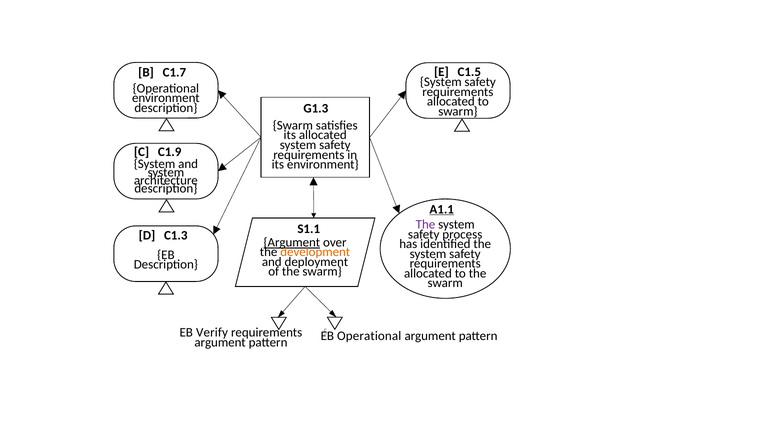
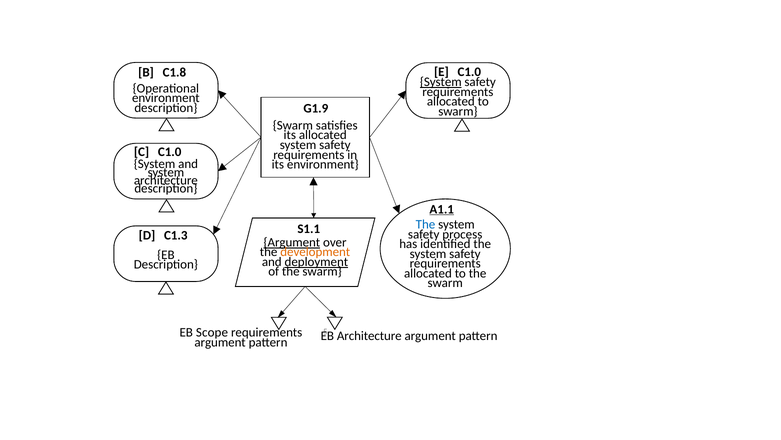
E C1.5: C1.5 -> C1.0 (469, 72)
C1.7: C1.7 -> C1.8 (174, 73)
System underline: none -> present (441, 82)
G1.3: G1.3 -> G1.9 (316, 109)
C C1.9: C1.9 -> C1.0 (170, 152)
The colour: purple -> blue (425, 224)
deployment underline: none -> present (316, 262)
Verify: Verify -> Scope (212, 332)
Operational: Operational -> Architecture (369, 335)
